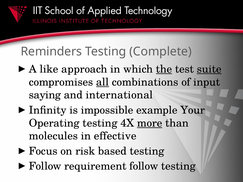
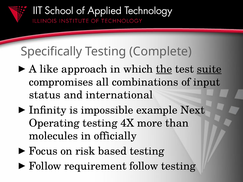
Reminders: Reminders -> Specifically (51, 51)
all underline: present -> none (103, 82)
saying: saying -> status (45, 95)
Your: Your -> Next (193, 110)
more underline: present -> none (150, 123)
effective: effective -> officially (115, 136)
